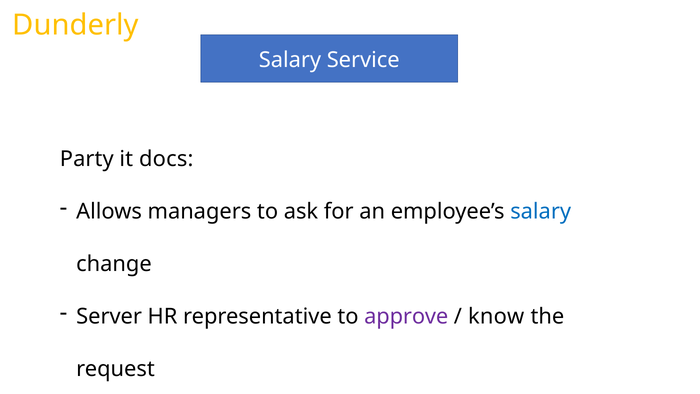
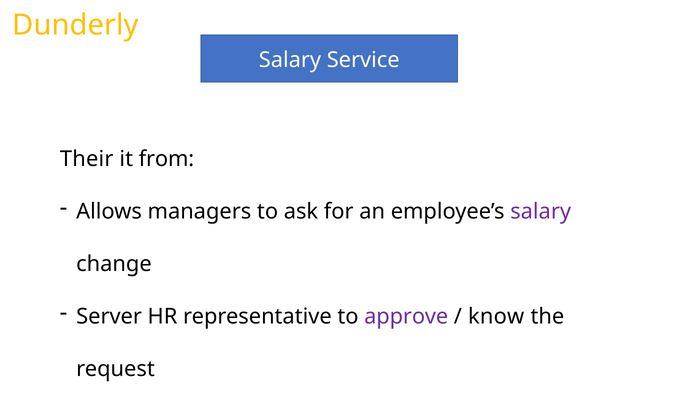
Party: Party -> Their (87, 159)
docs: docs -> from (166, 159)
salary colour: blue -> purple (541, 211)
